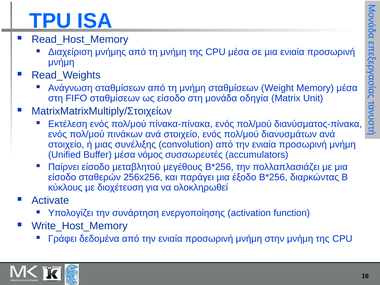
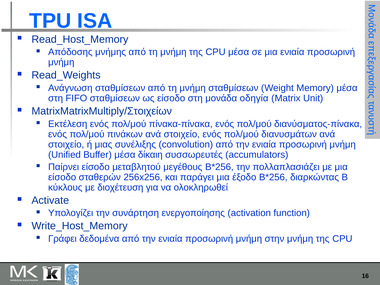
Διαχείριση: Διαχείριση -> Απόδοσης (70, 52)
νόμος: νόμος -> δίκαιη (150, 155)
